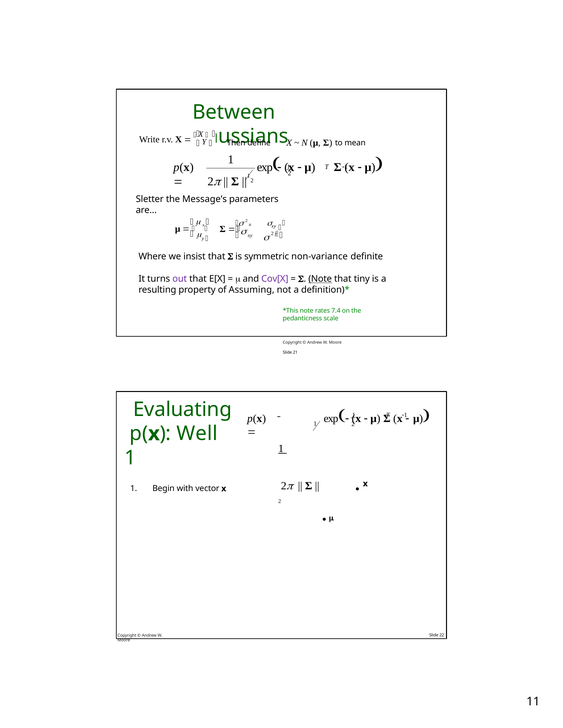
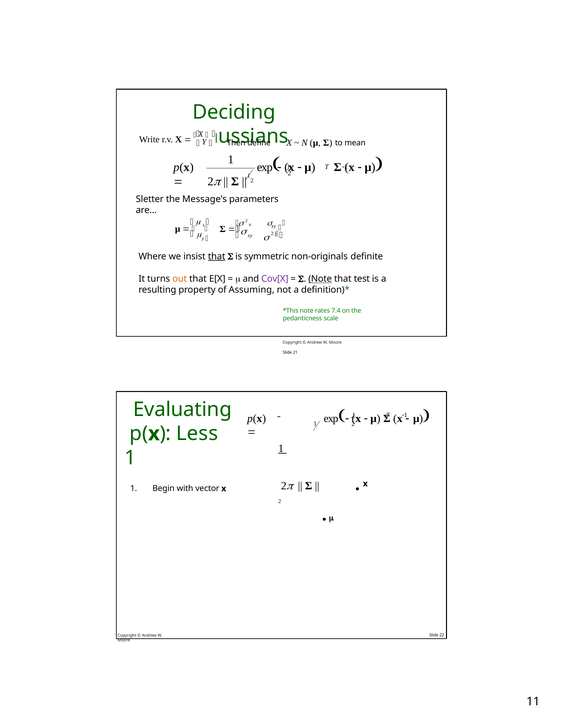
Between: Between -> Deciding (234, 112)
that underline: none -> present (217, 257)
non-variance: non-variance -> non-originals (320, 257)
out colour: purple -> orange (180, 279)
tiny: tiny -> test (362, 279)
Well: Well -> Less (197, 434)
